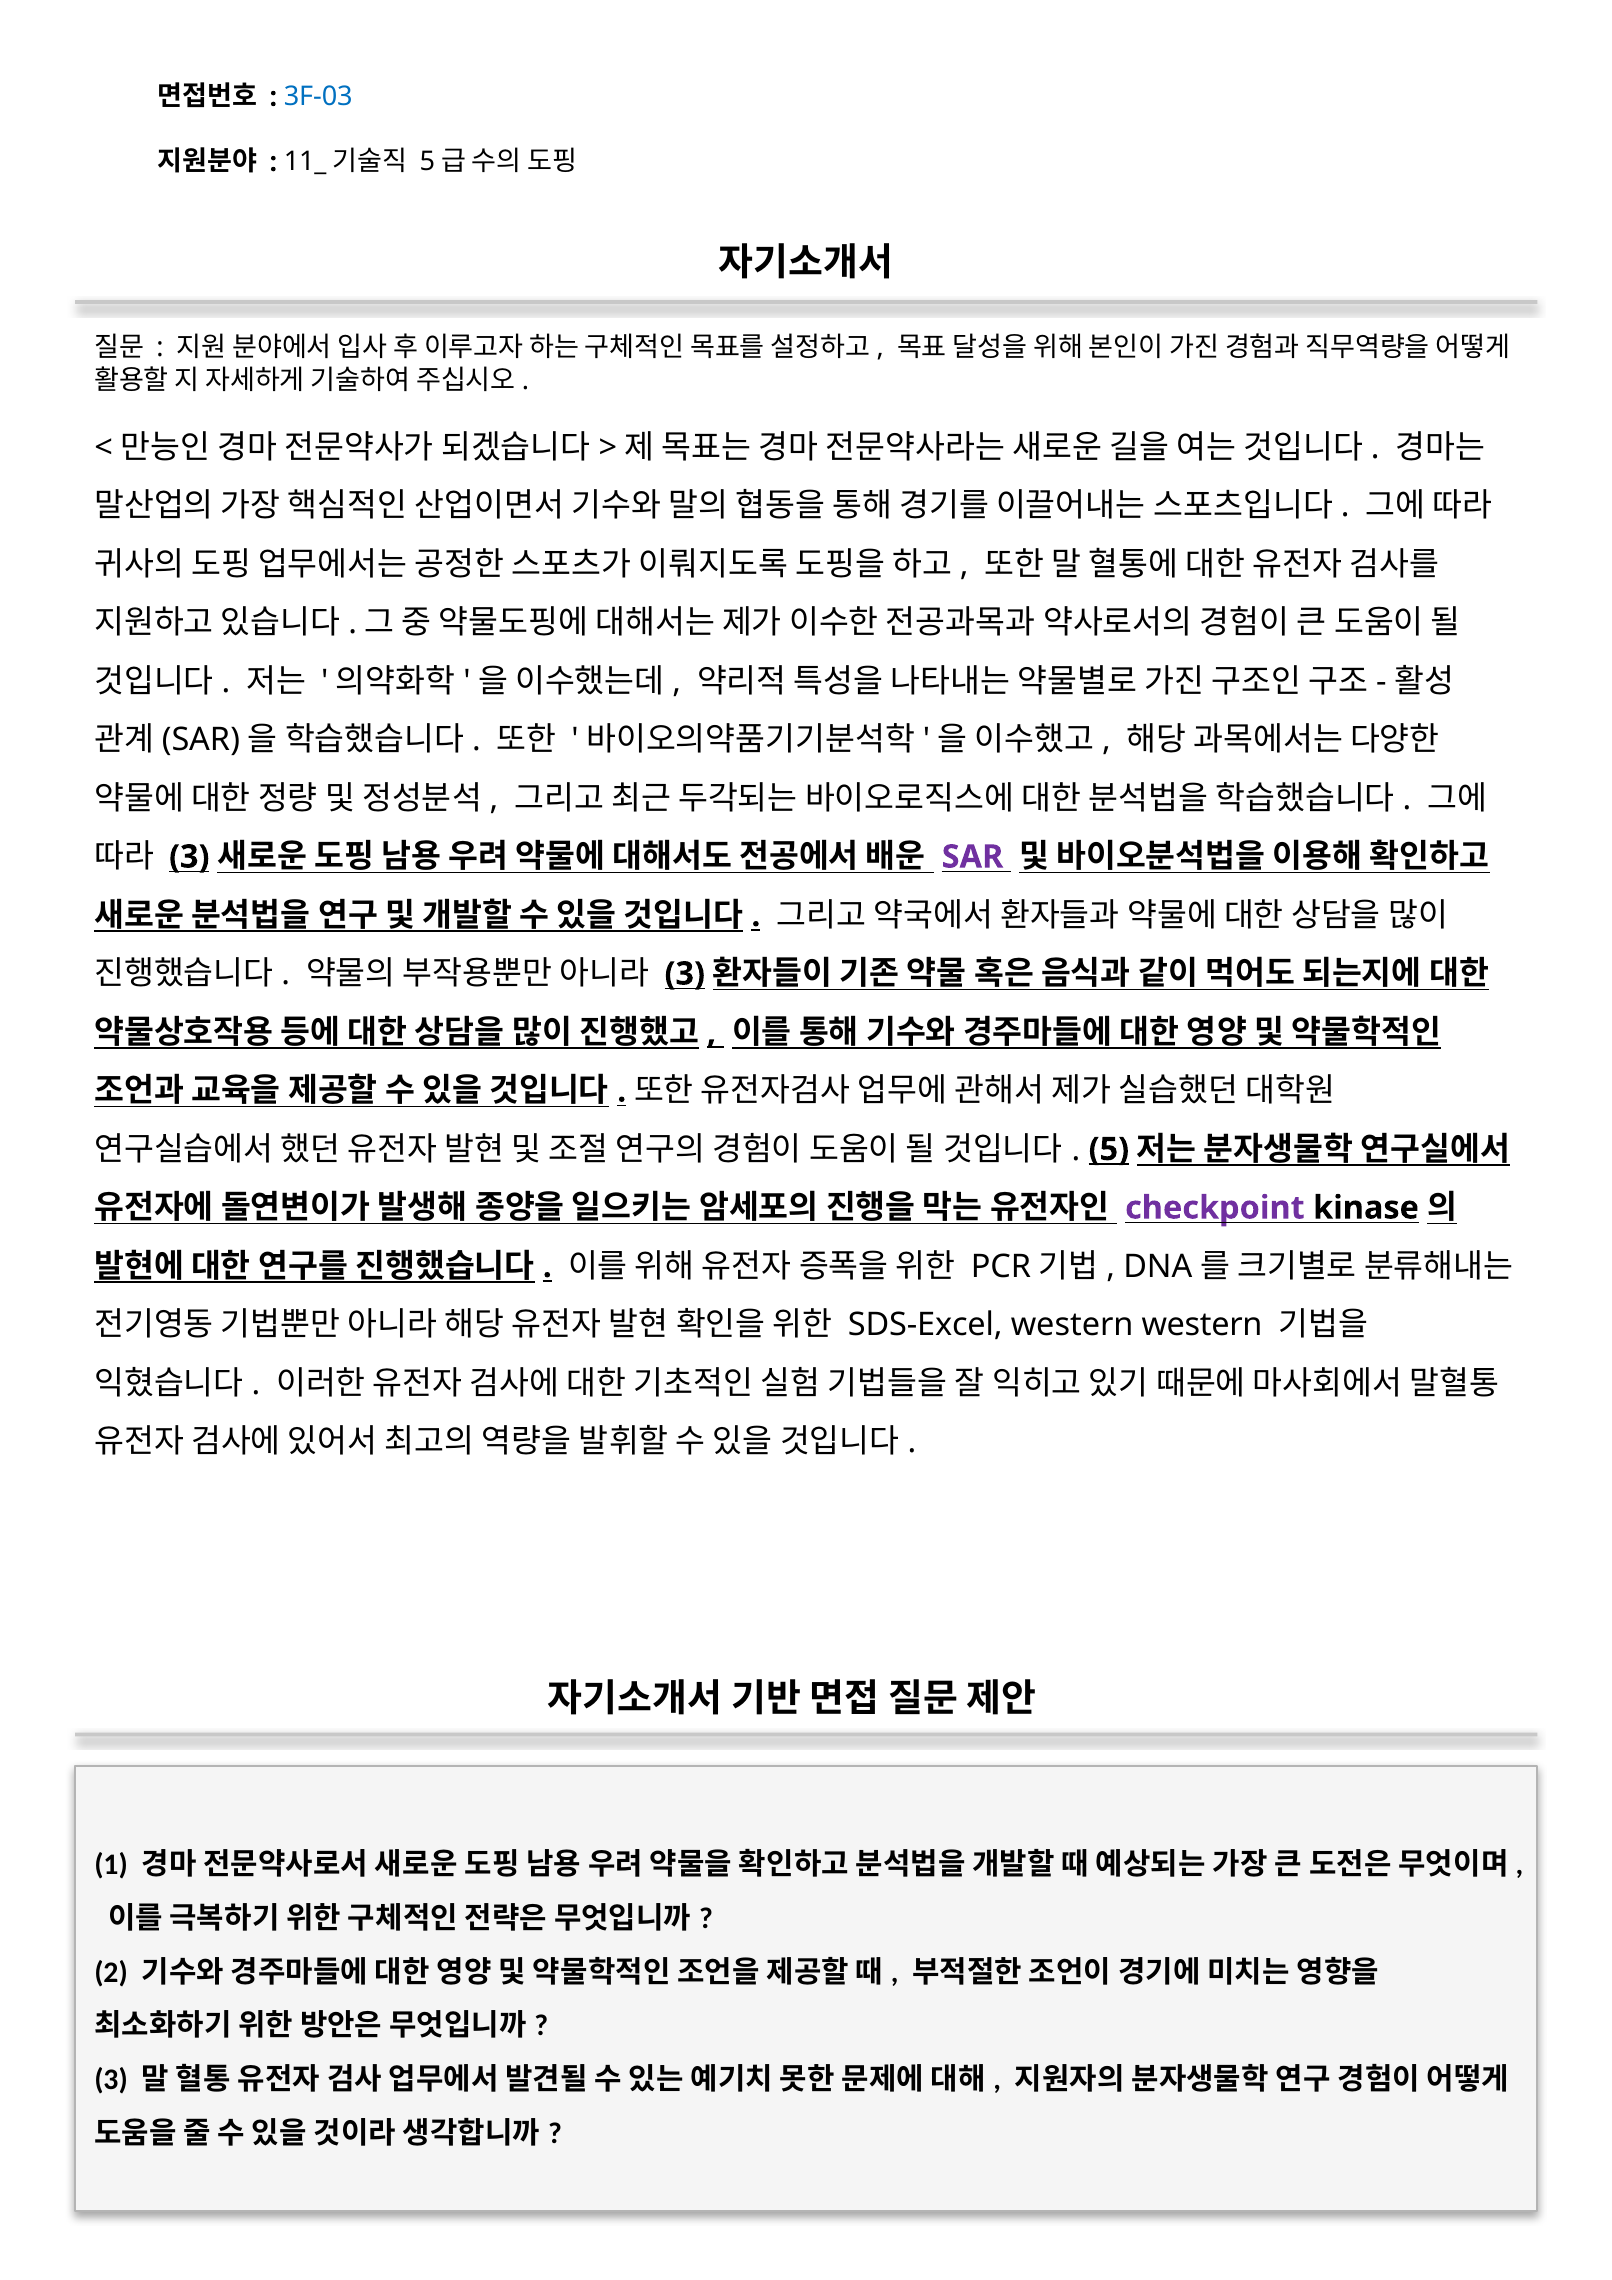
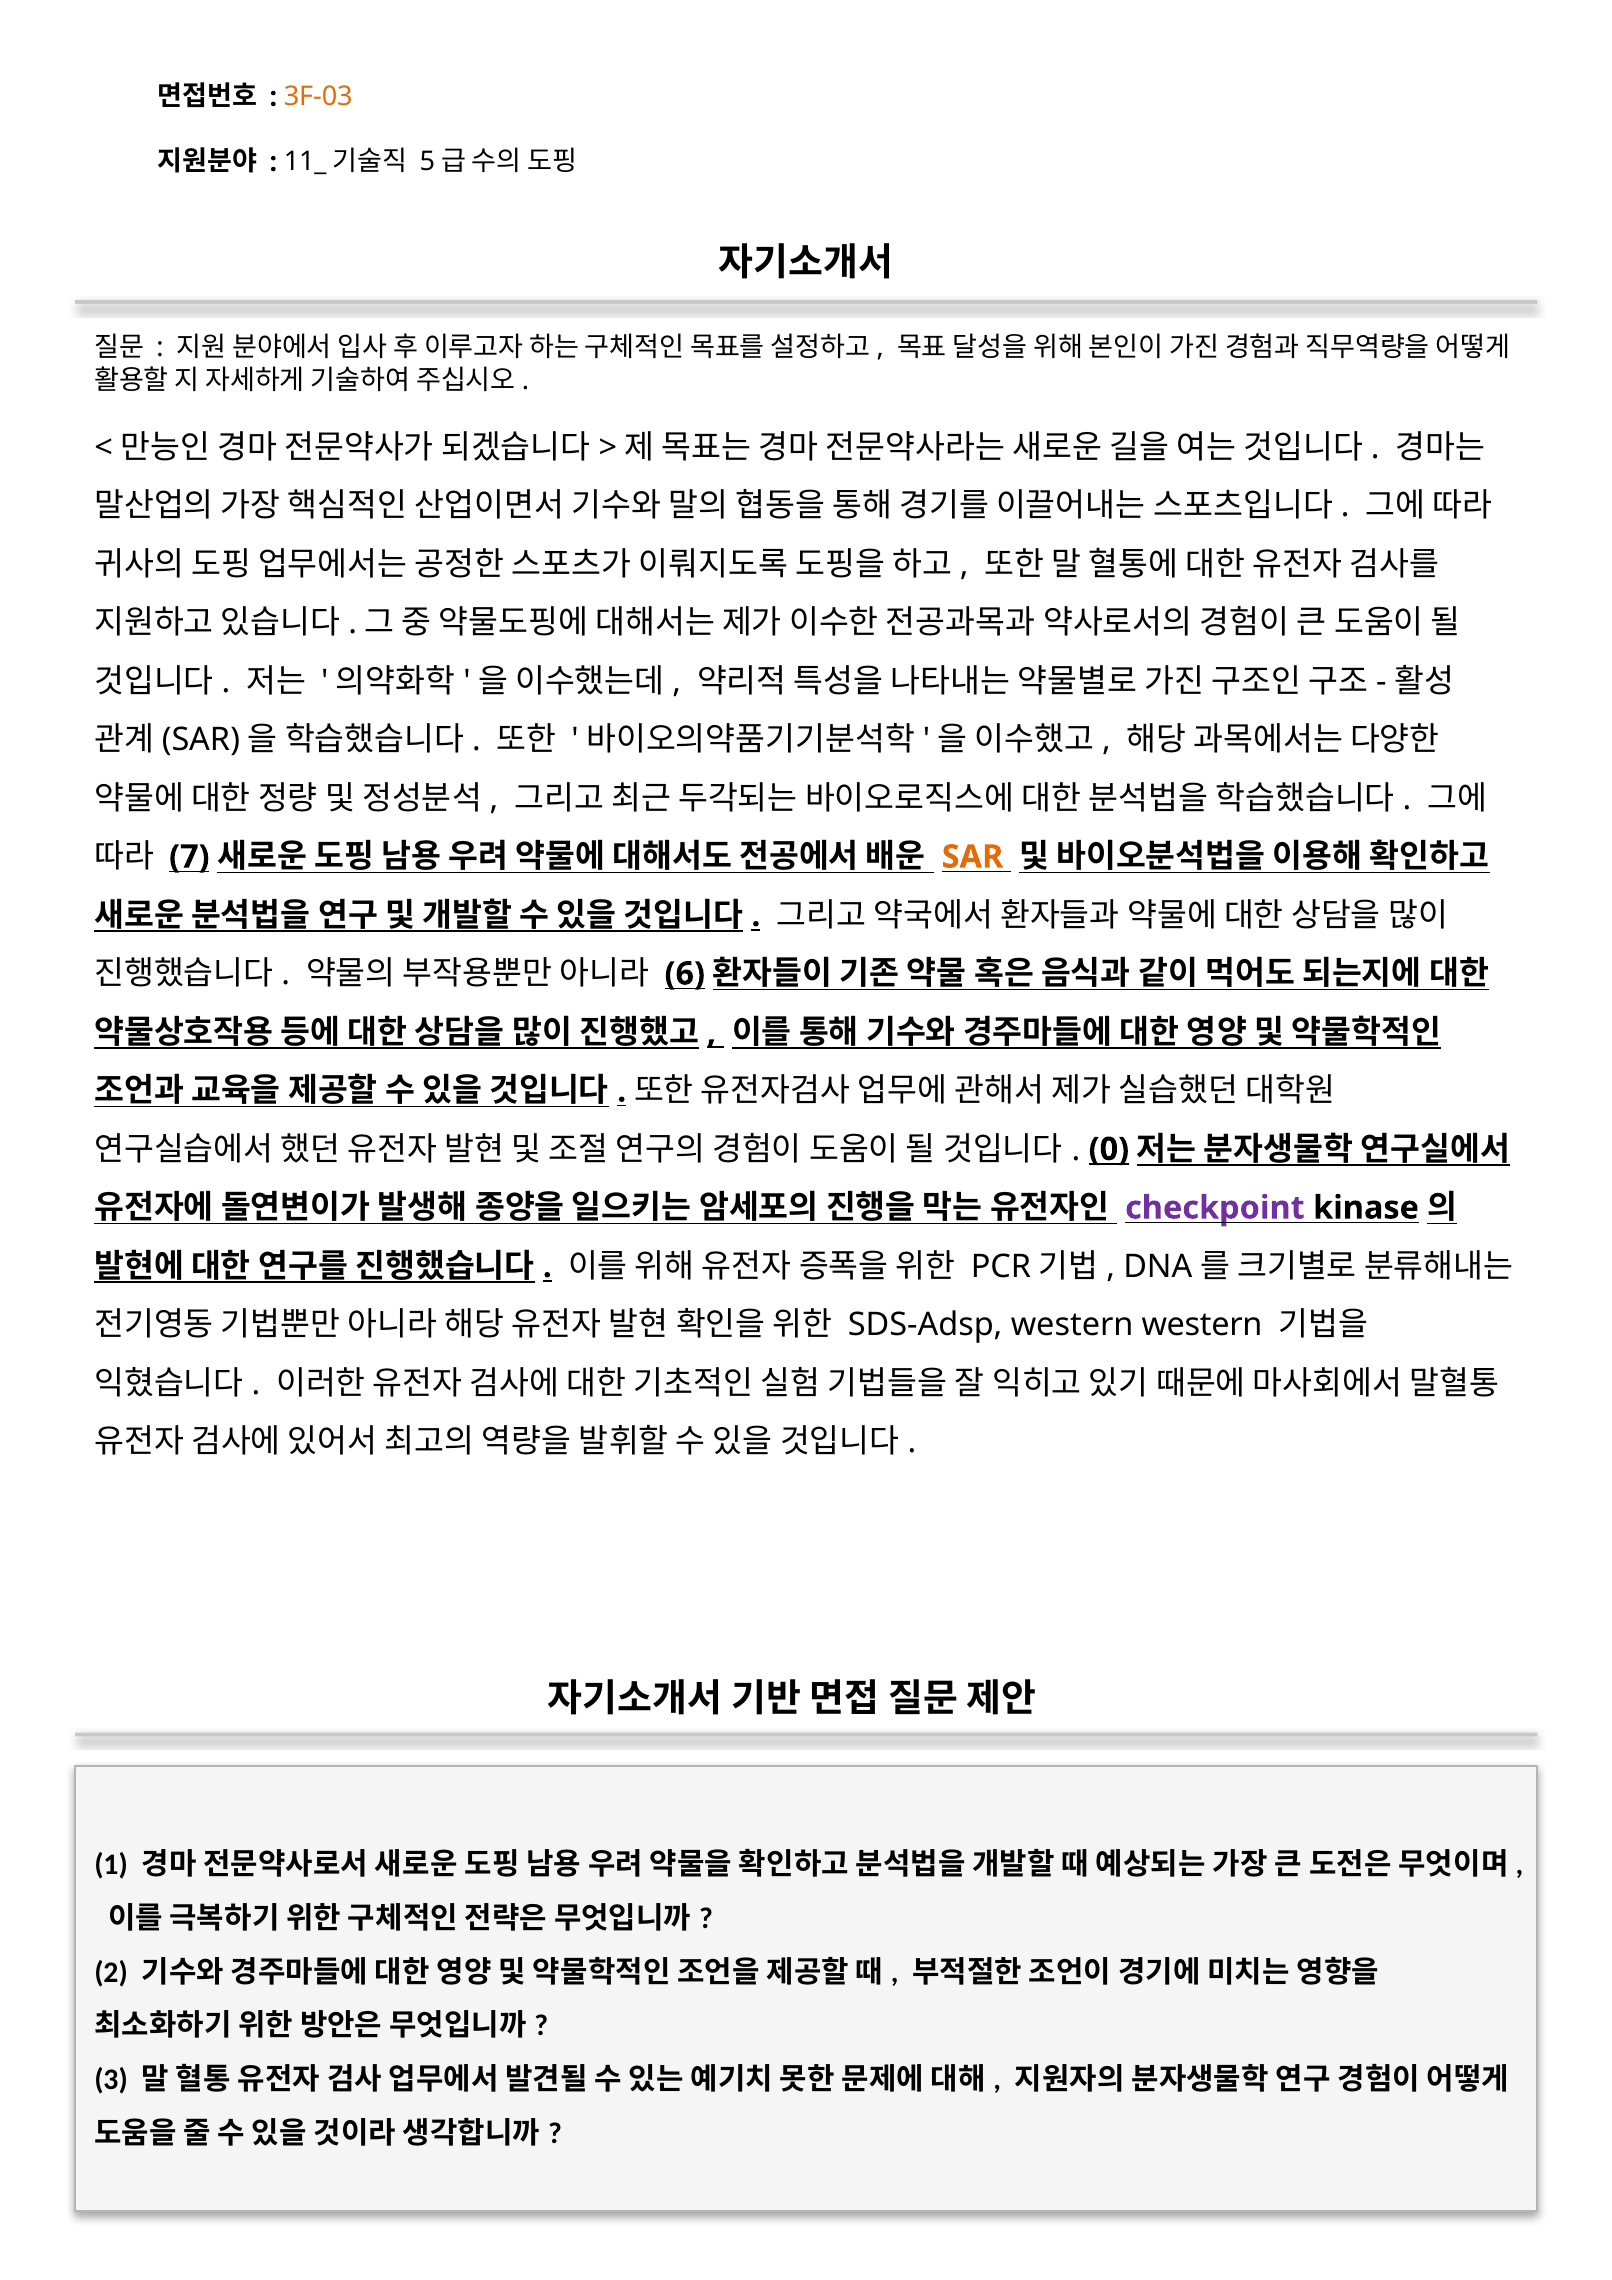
3F-03 colour: blue -> orange (318, 97)
3: 3 -> 7 (189, 857)
SAR colour: purple -> orange (973, 857)
3: 3 -> 6 (685, 974)
5: 5 -> 0 (1109, 1149)
SDS-Excel: SDS-Excel -> SDS-Adsp (925, 1325)
